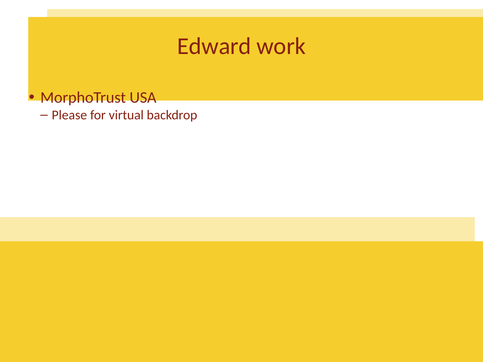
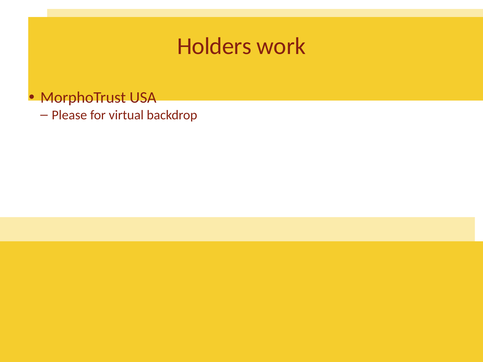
Edward: Edward -> Holders (214, 46)
